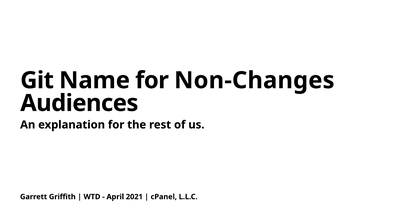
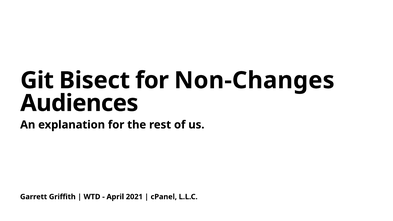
Name: Name -> Bisect (95, 80)
